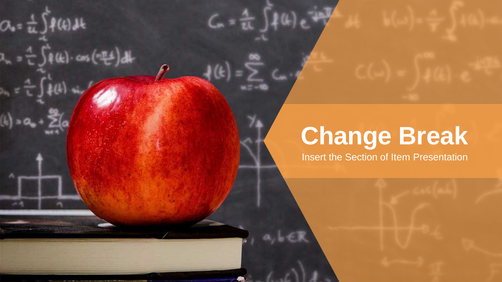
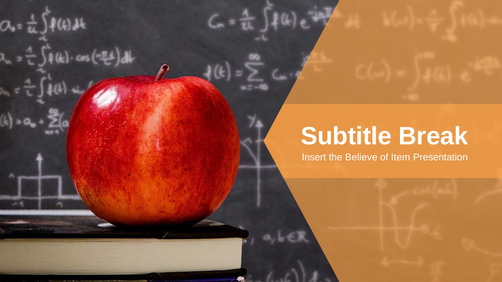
Change: Change -> Subtitle (346, 137)
Section: Section -> Believe (361, 158)
